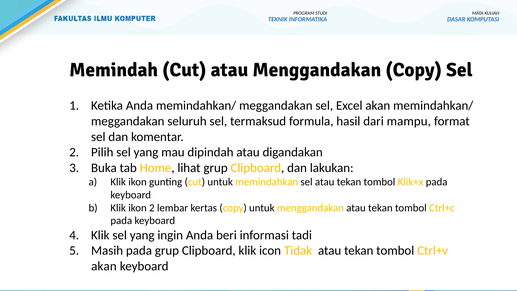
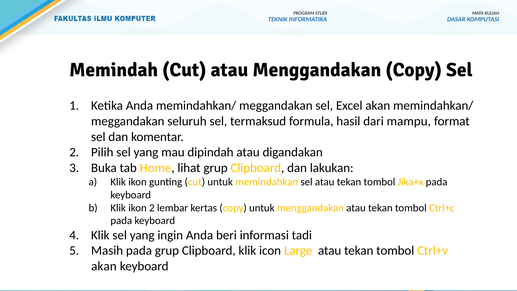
Klik+x: Klik+x -> Jika+x (411, 182)
Tidak: Tidak -> Large (298, 250)
